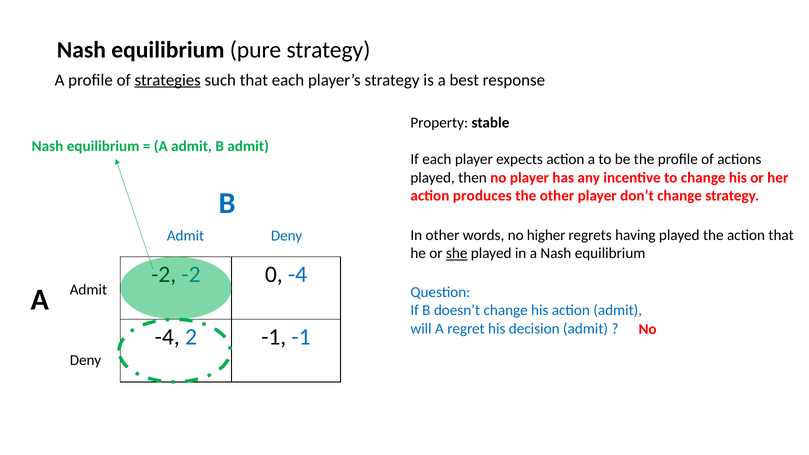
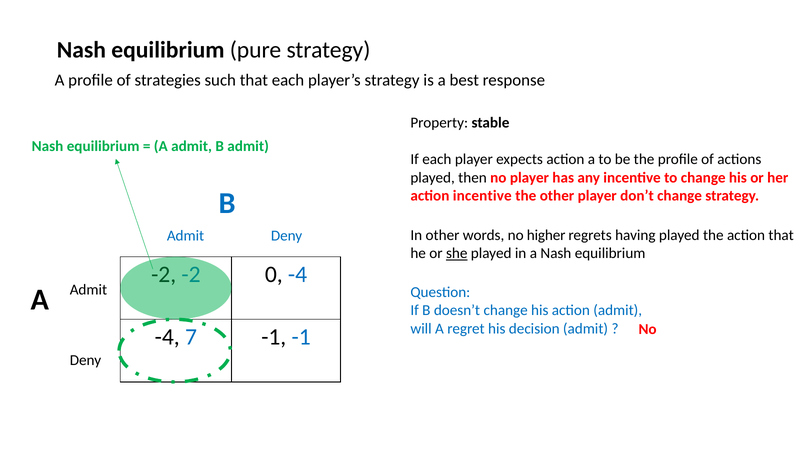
strategies underline: present -> none (168, 80)
action produces: produces -> incentive (482, 196)
2: 2 -> 7 (191, 337)
